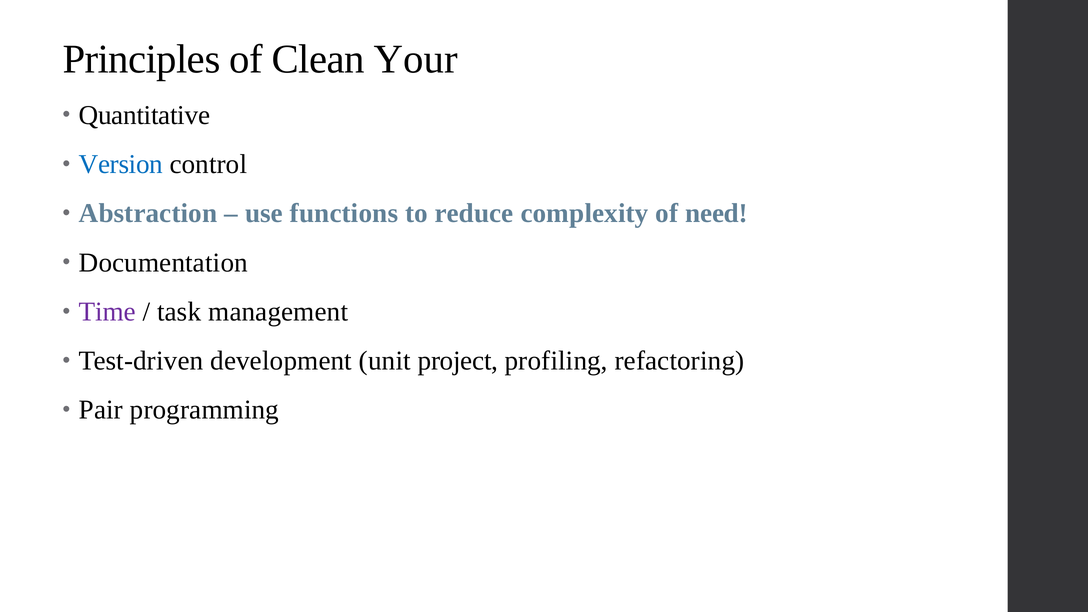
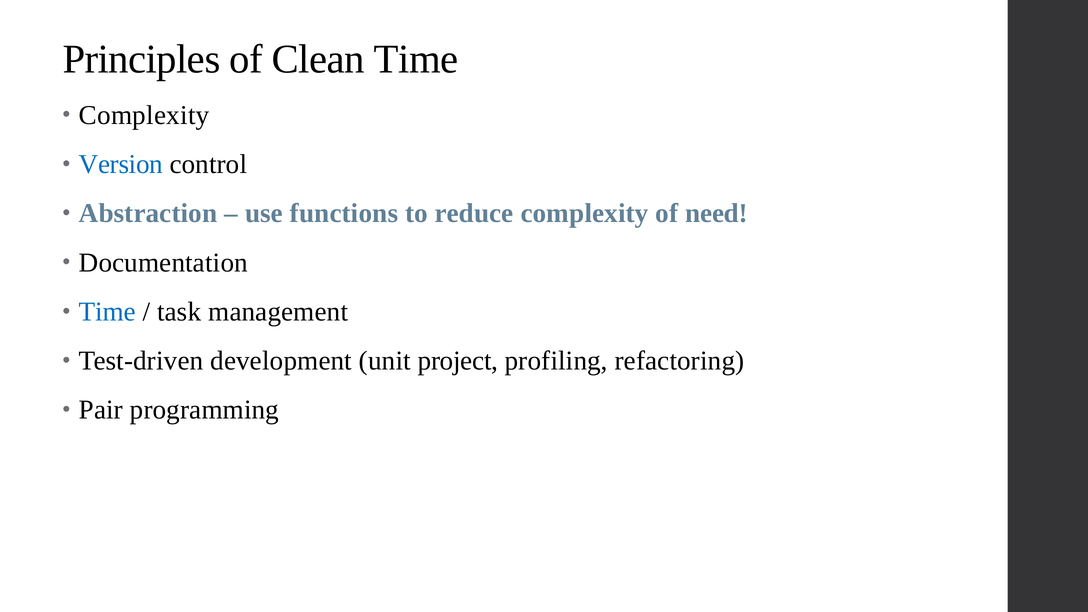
Clean Your: Your -> Time (416, 59)
Quantitative: Quantitative -> Complexity (144, 115)
Time colour: purple -> blue (107, 312)
